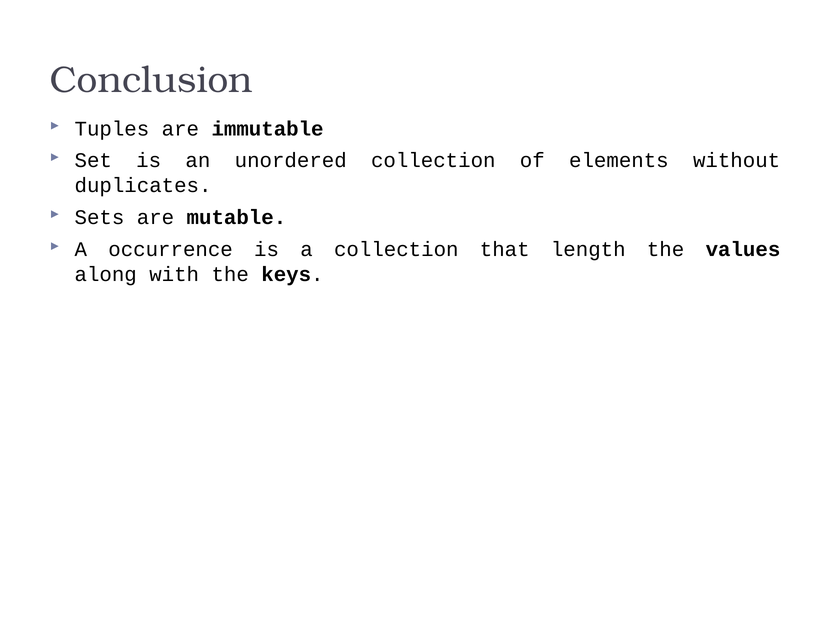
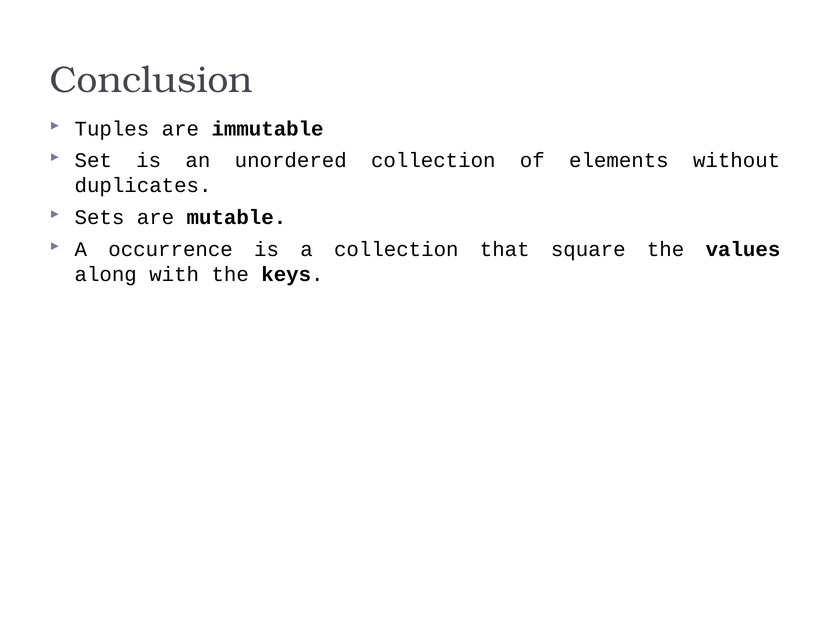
length: length -> square (588, 249)
